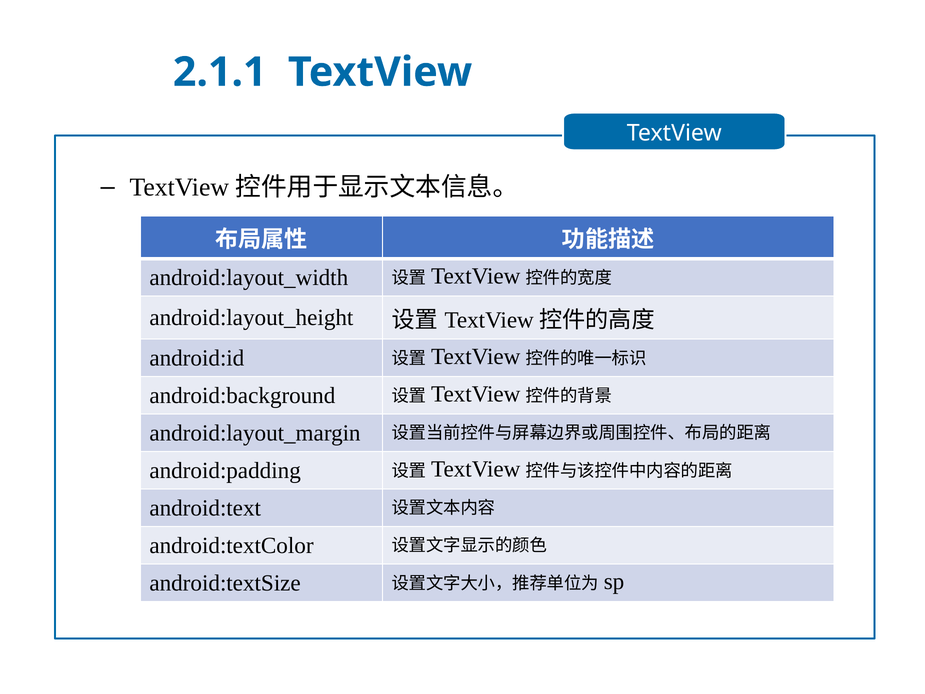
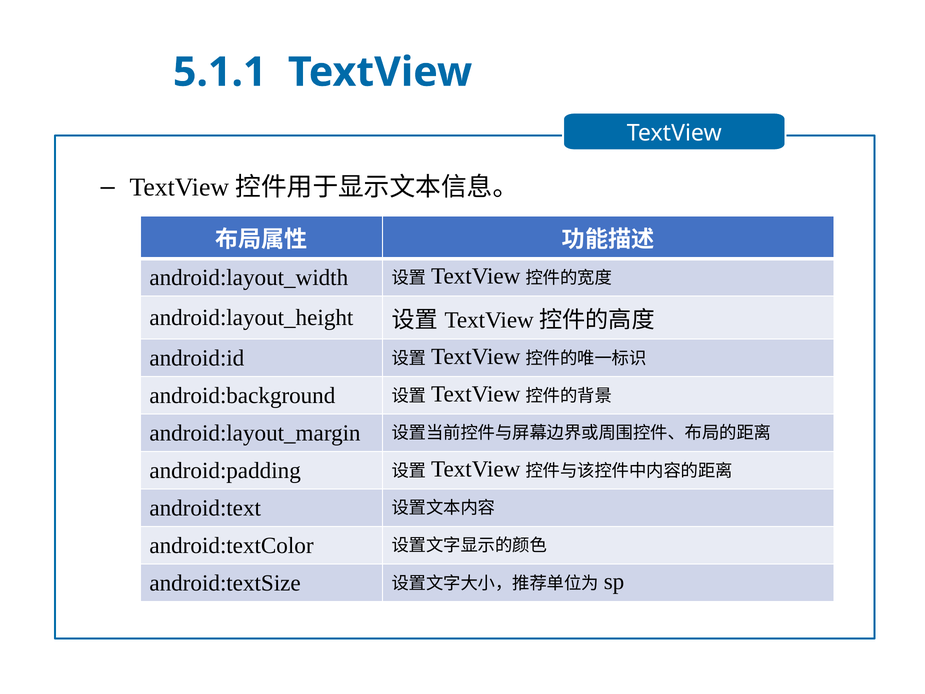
2.1.1: 2.1.1 -> 5.1.1 (220, 72)
